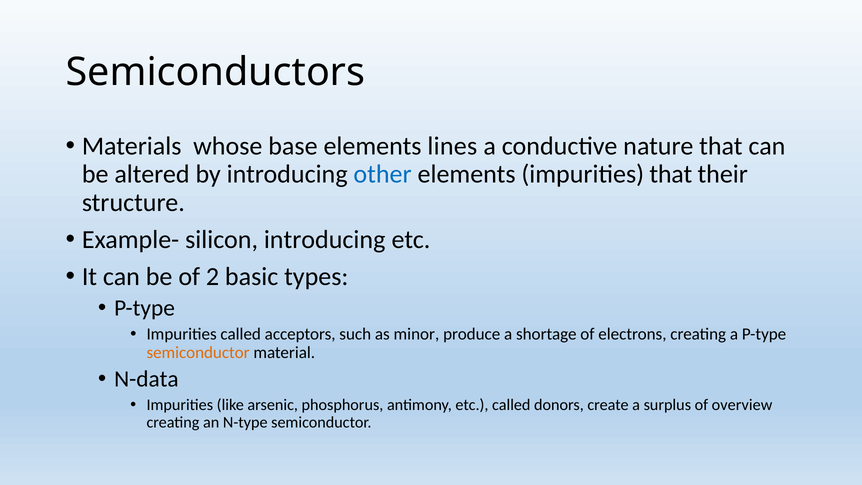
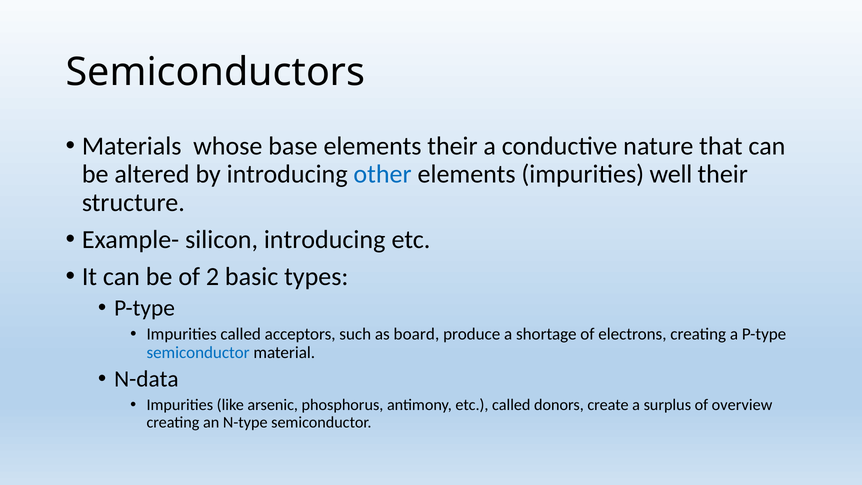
elements lines: lines -> their (452, 146)
impurities that: that -> well (671, 174)
minor: minor -> board (416, 334)
semiconductor colour: orange -> blue (198, 353)
